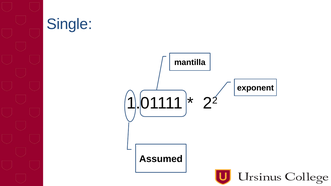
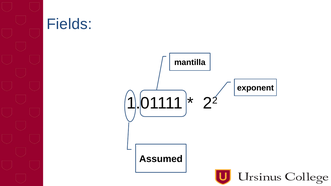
Single: Single -> Fields (69, 24)
